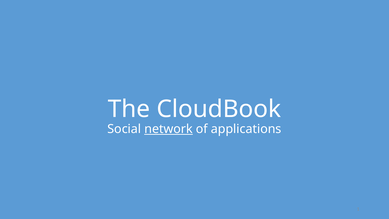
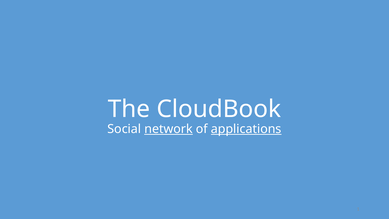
applications underline: none -> present (246, 129)
